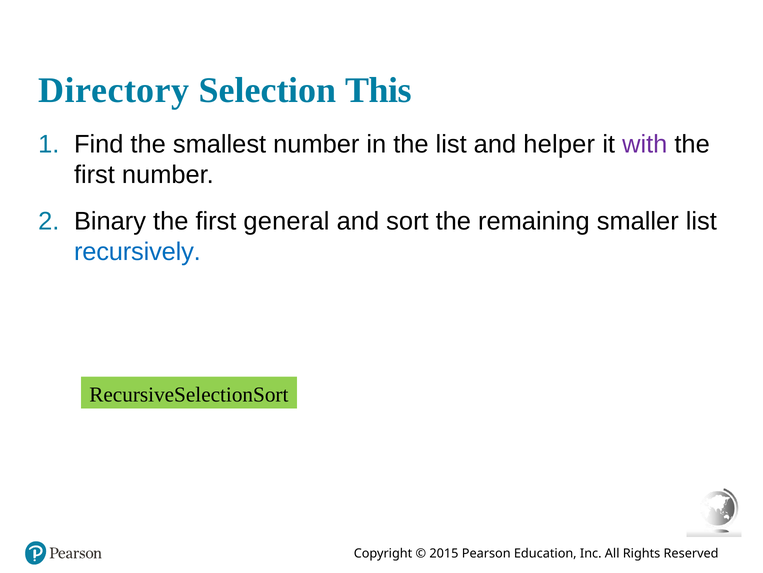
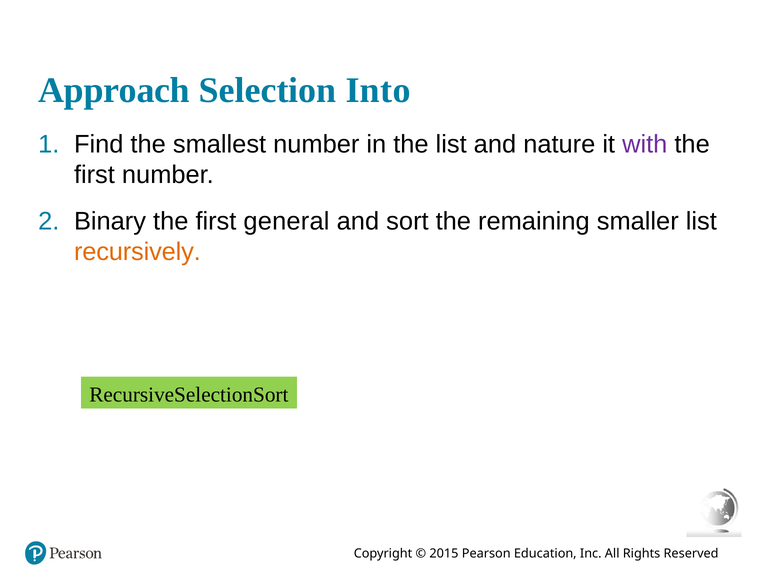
Directory: Directory -> Approach (114, 90)
This: This -> Into (378, 90)
helper: helper -> nature (559, 144)
recursively colour: blue -> orange (137, 252)
